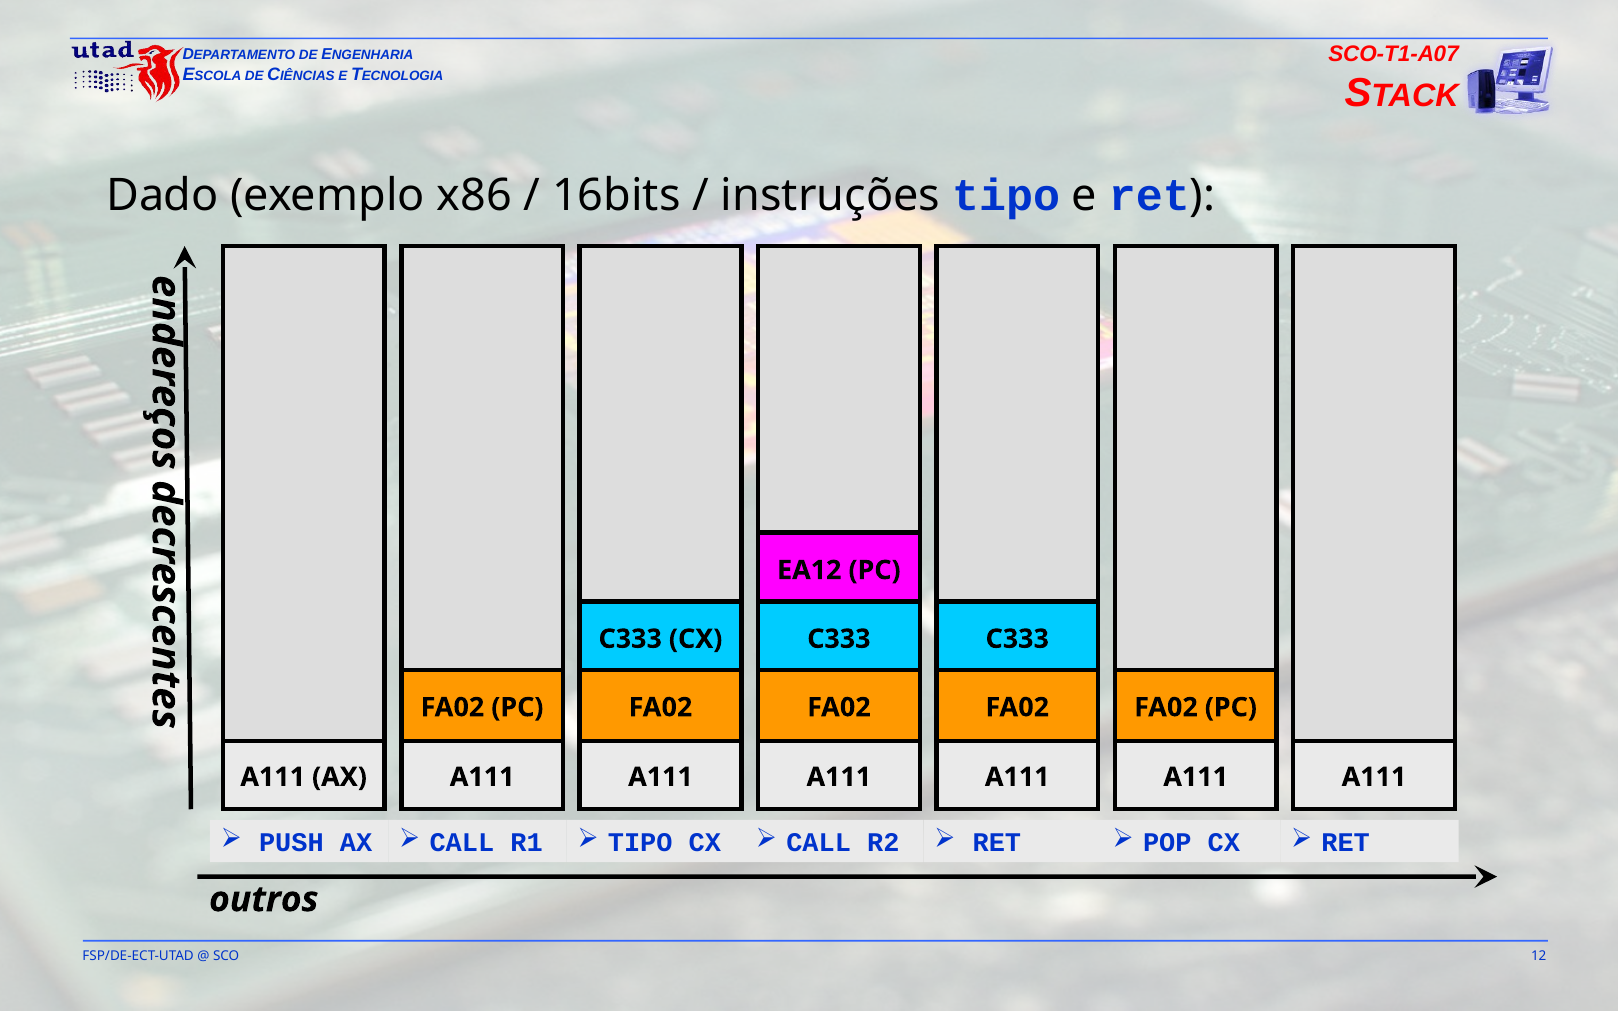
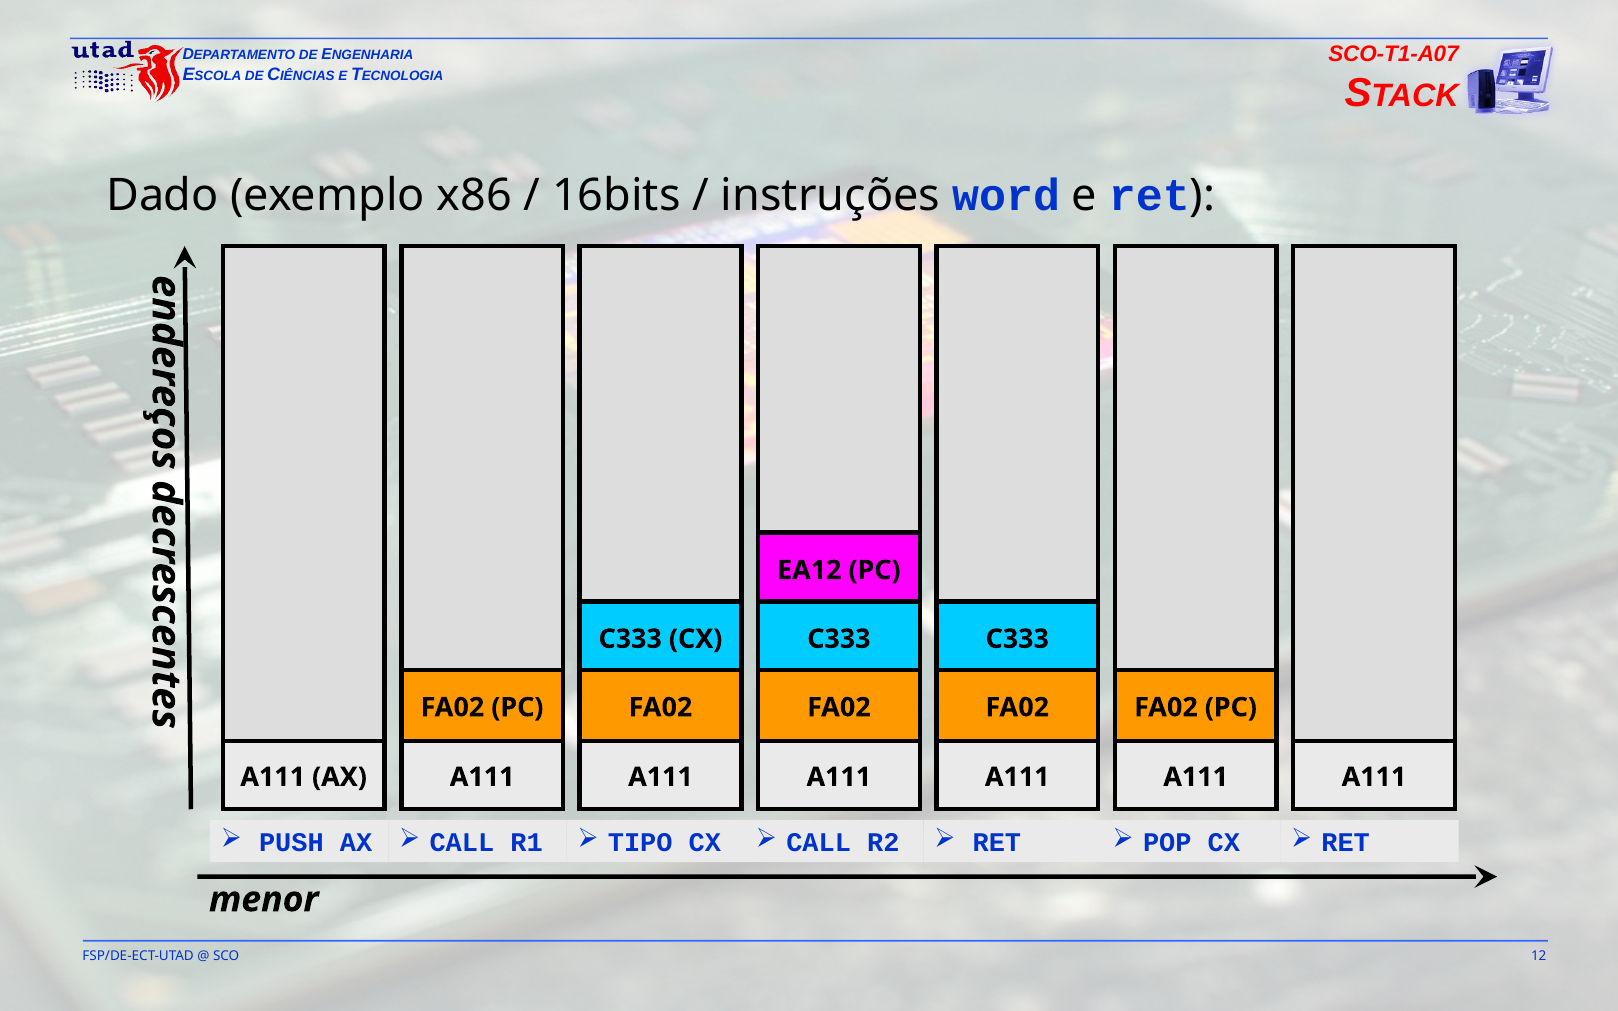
instruções tipo: tipo -> word (1006, 195)
outros: outros -> menor (264, 900)
